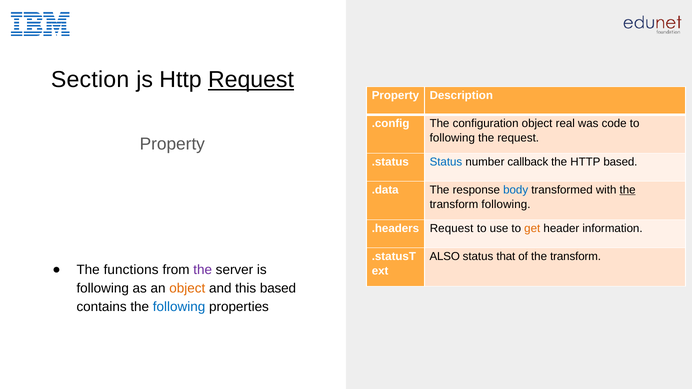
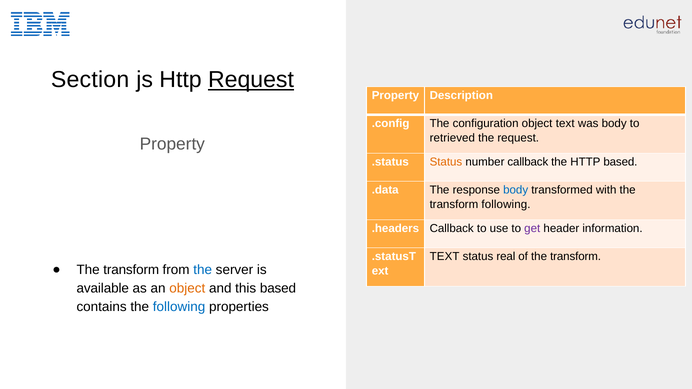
object real: real -> text (565, 123)
was code: code -> body (614, 123)
following: following -> retrieved (452, 138)
Status colour: blue -> orange (446, 162)
the underline: present -> none (628, 190)
.headers Request: Request -> Callback (452, 229)
get colour: orange -> purple (532, 229)
ALSO: ALSO -> TEXT (445, 257)
that: that -> real (506, 257)
functions: functions -> transform (131, 270)
the colour: purple -> blue (203, 270)
following: following -> available (103, 289)
